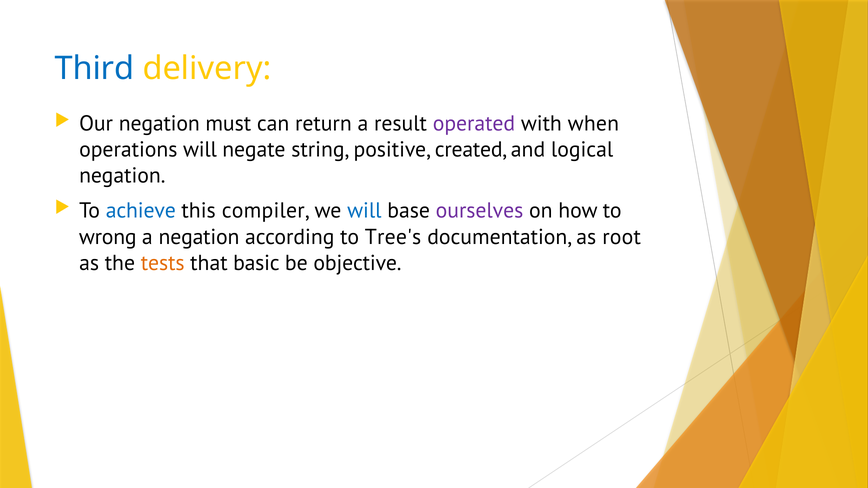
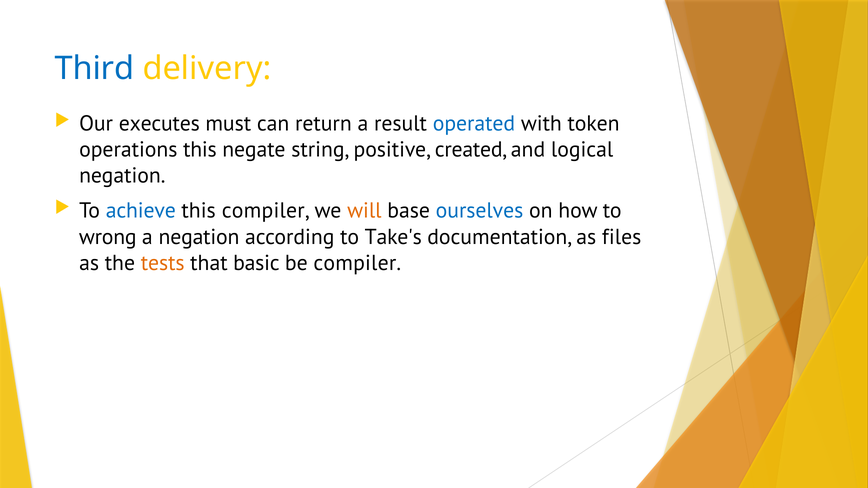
Our negation: negation -> executes (159, 124)
operated colour: purple -> blue (474, 124)
when: when -> token (594, 124)
operations will: will -> this (200, 150)
will colour: blue -> orange (364, 211)
ourselves colour: purple -> blue (480, 211)
Tree's: Tree's -> Take's (393, 237)
root: root -> files (622, 237)
be objective: objective -> compiler (357, 263)
